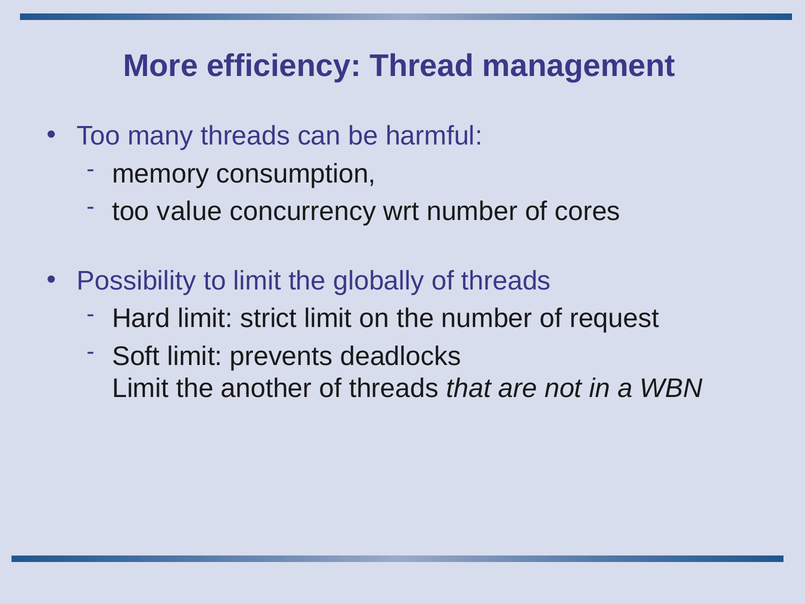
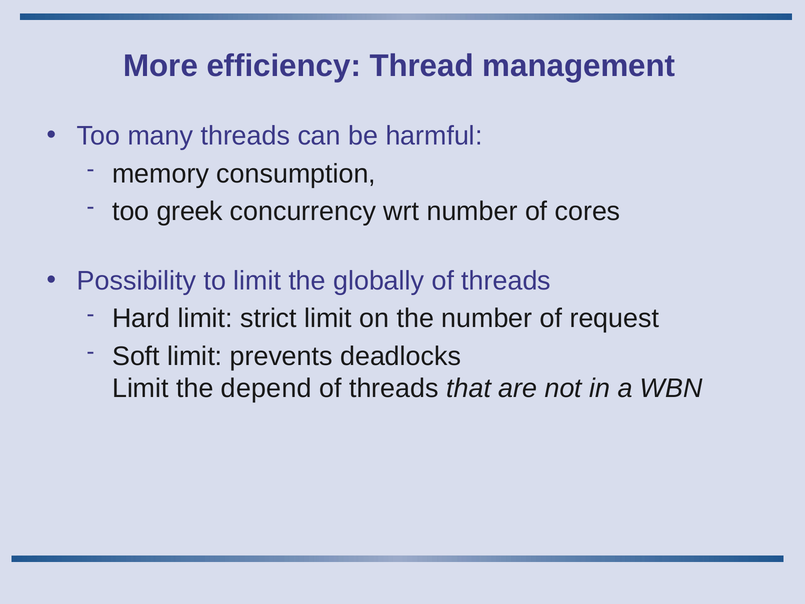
value: value -> greek (190, 211)
another: another -> depend (266, 388)
